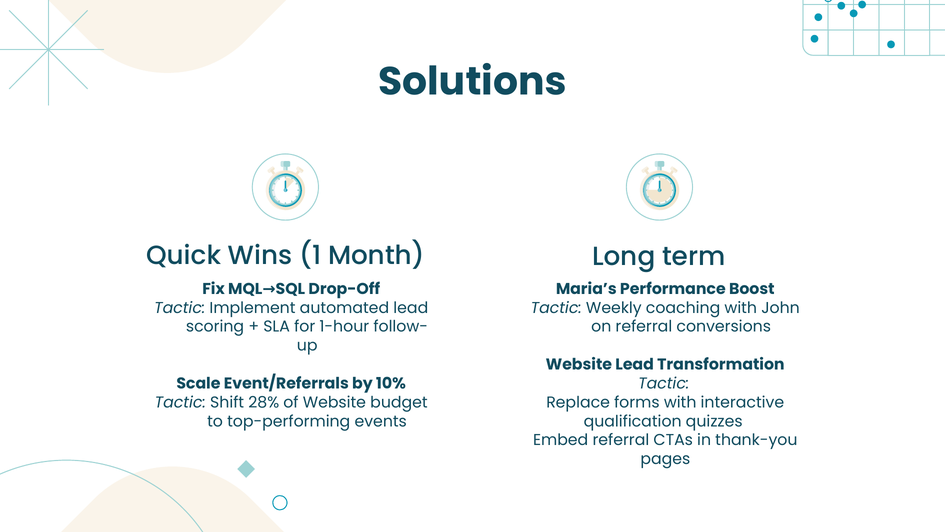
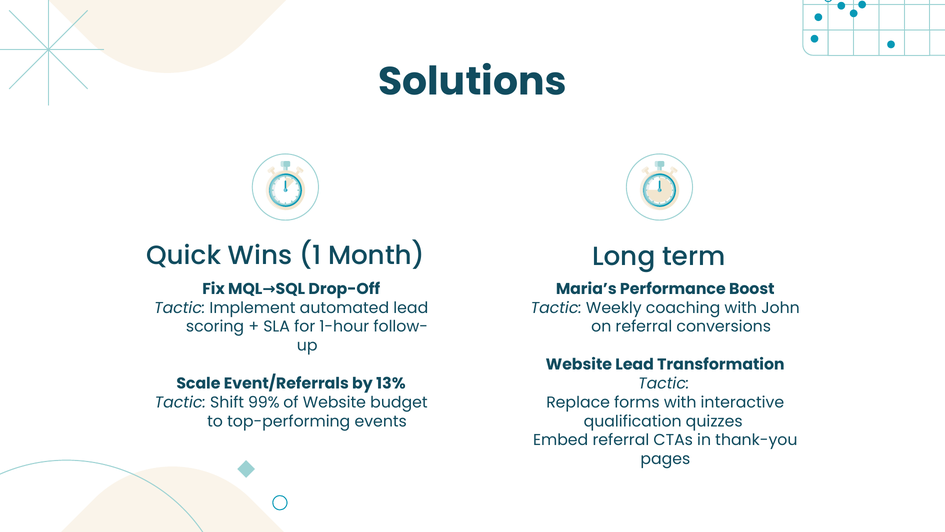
10%: 10% -> 13% (391, 383)
28%: 28% -> 99% (264, 402)
